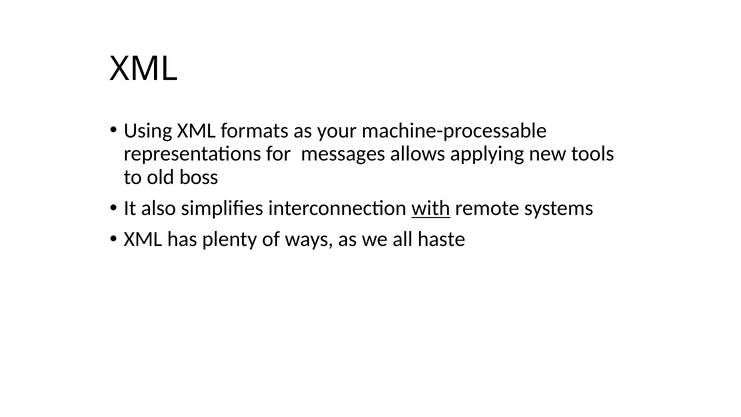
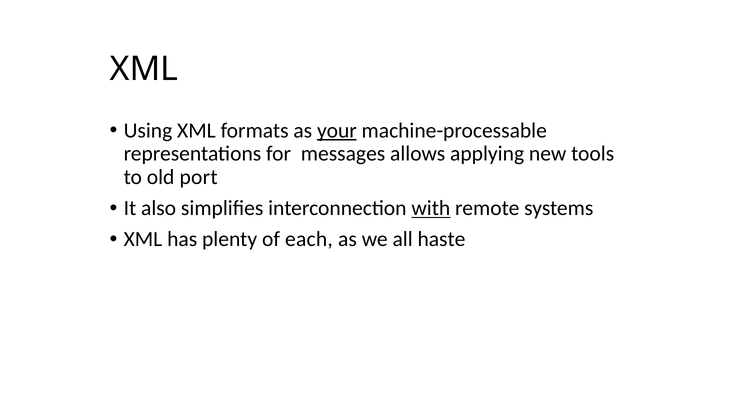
your underline: none -> present (337, 130)
boss: boss -> port (199, 177)
ways: ways -> each (309, 239)
